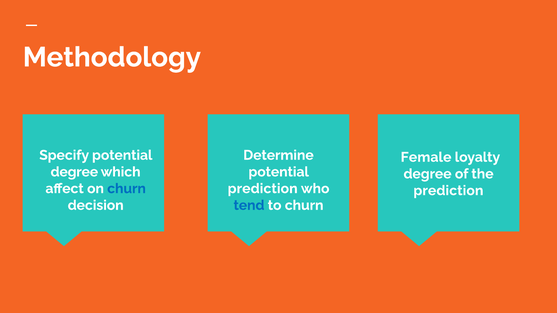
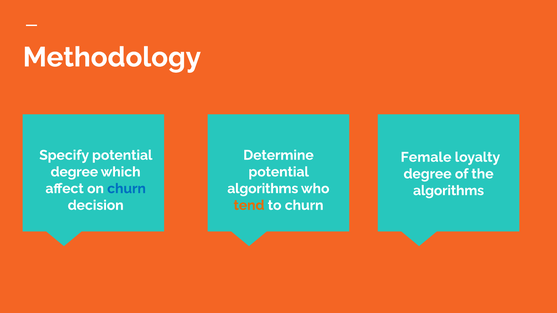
prediction: prediction -> algorithms (263, 189)
prediction: prediction -> algorithms (449, 191)
tend colour: blue -> orange (249, 205)
